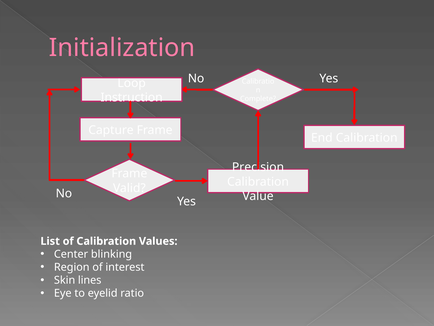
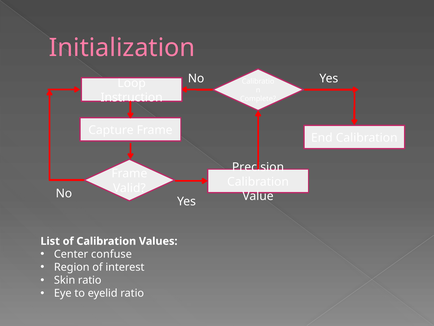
blinking: blinking -> confuse (111, 254)
Skin lines: lines -> ratio (90, 280)
